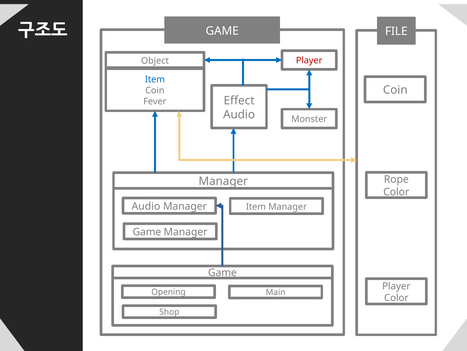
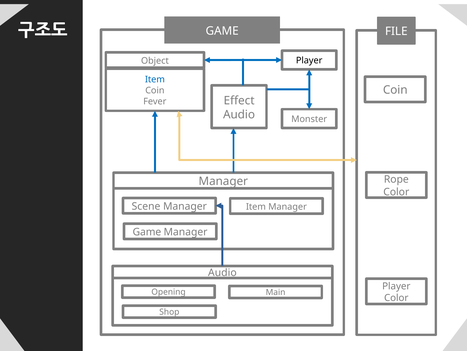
Player colour: red -> black (309, 61)
Audio: Audio -> Scene (146, 206)
Game: Game -> Audio (222, 272)
